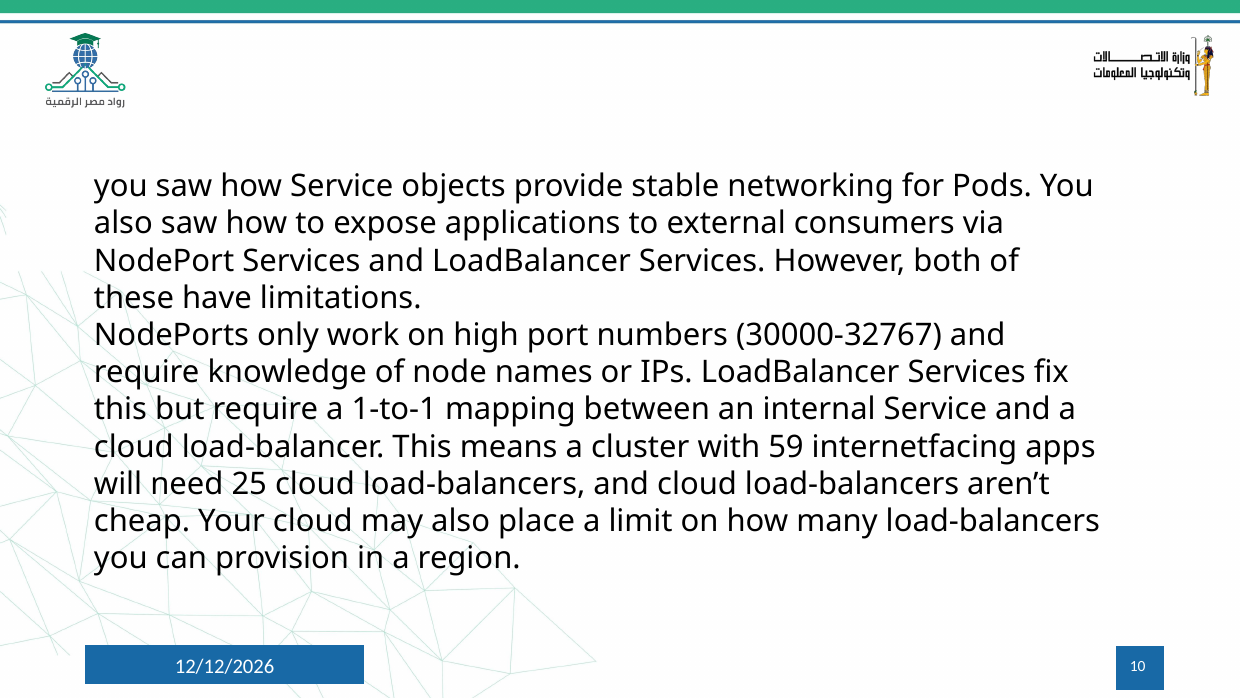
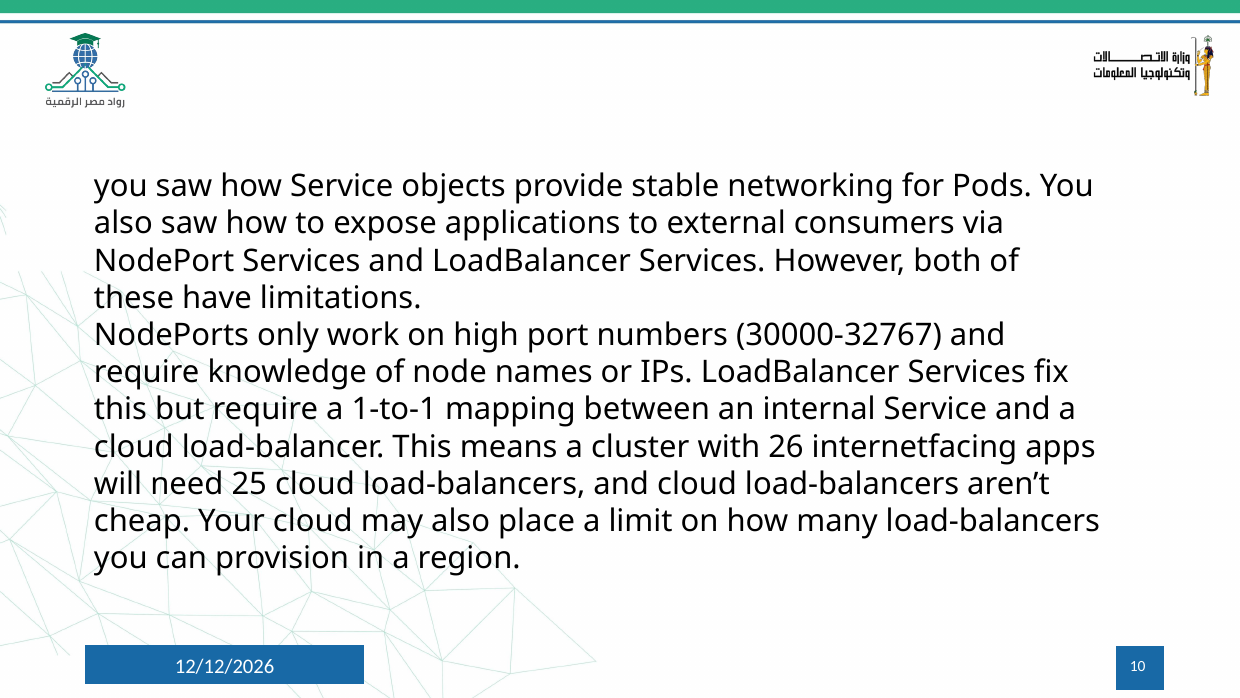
59: 59 -> 26 (786, 447)
